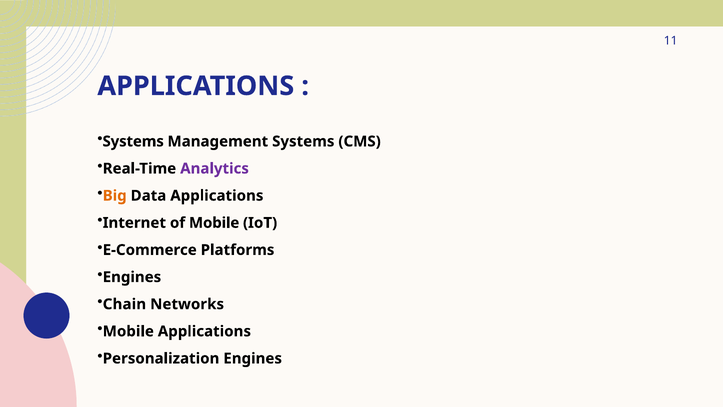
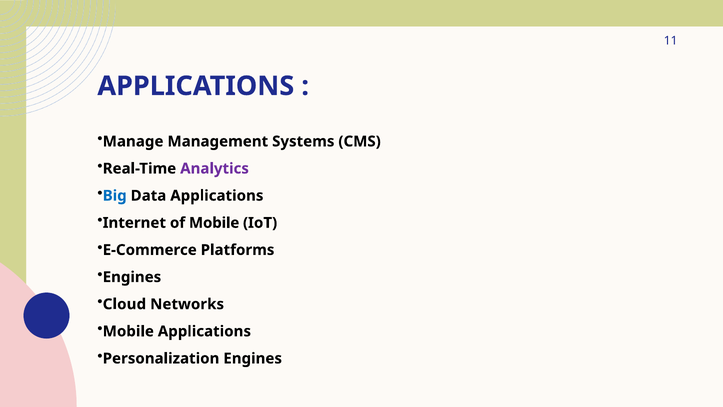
Systems: Systems -> Manage (133, 141)
Big colour: orange -> blue (115, 196)
Chain: Chain -> Cloud (124, 304)
